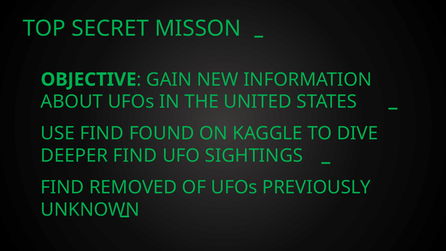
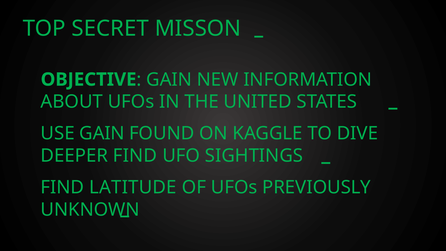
USE FIND: FIND -> GAIN (102, 133)
REMOVED: REMOVED -> LATITUDE (133, 187)
